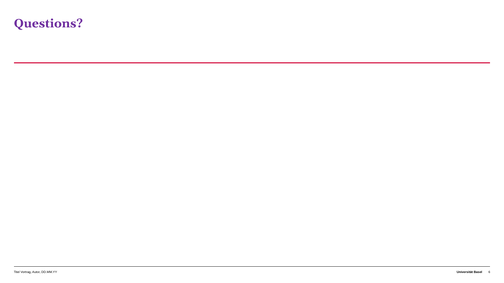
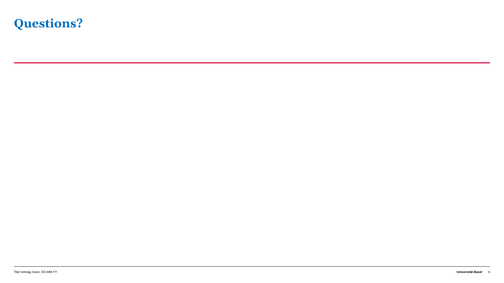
Questions colour: purple -> blue (48, 23)
